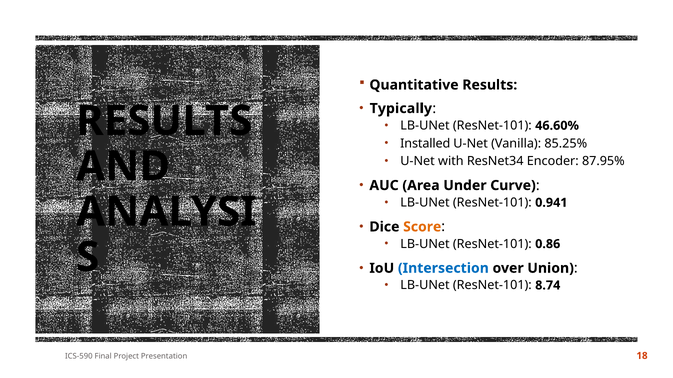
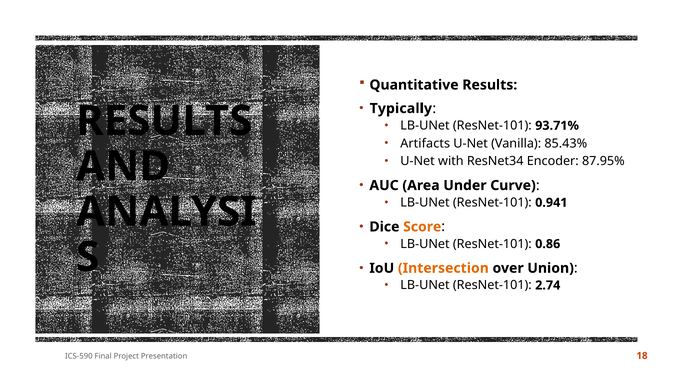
46.60%: 46.60% -> 93.71% (557, 126)
Installed: Installed -> Artifacts (425, 144)
85.25%: 85.25% -> 85.43% (566, 144)
Intersection colour: blue -> orange (443, 269)
8.74: 8.74 -> 2.74 (548, 286)
